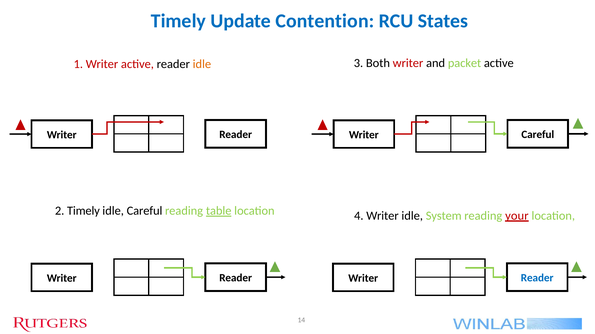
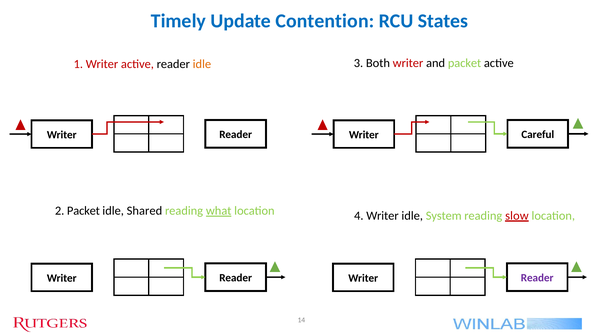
2 Timely: Timely -> Packet (83, 211)
idle Careful: Careful -> Shared (144, 211)
table: table -> what (219, 211)
your: your -> slow (517, 216)
Reader colour: blue -> purple (537, 279)
